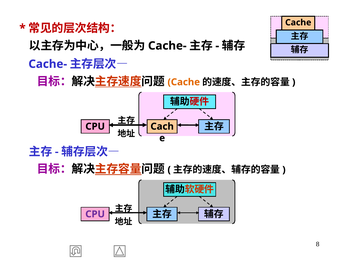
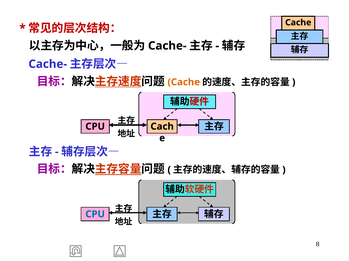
CPU colour: purple -> blue (95, 215)
